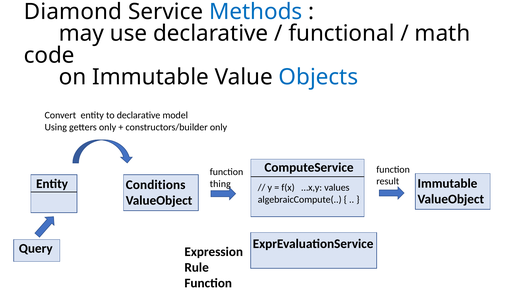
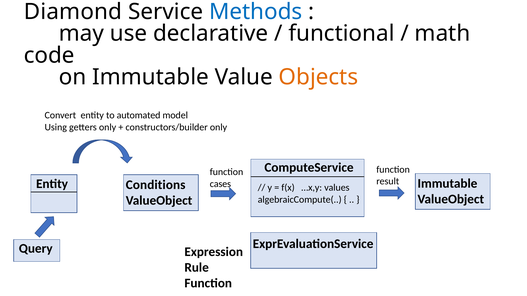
Objects colour: blue -> orange (318, 77)
to declarative: declarative -> automated (139, 116)
thing: thing -> cases (220, 184)
